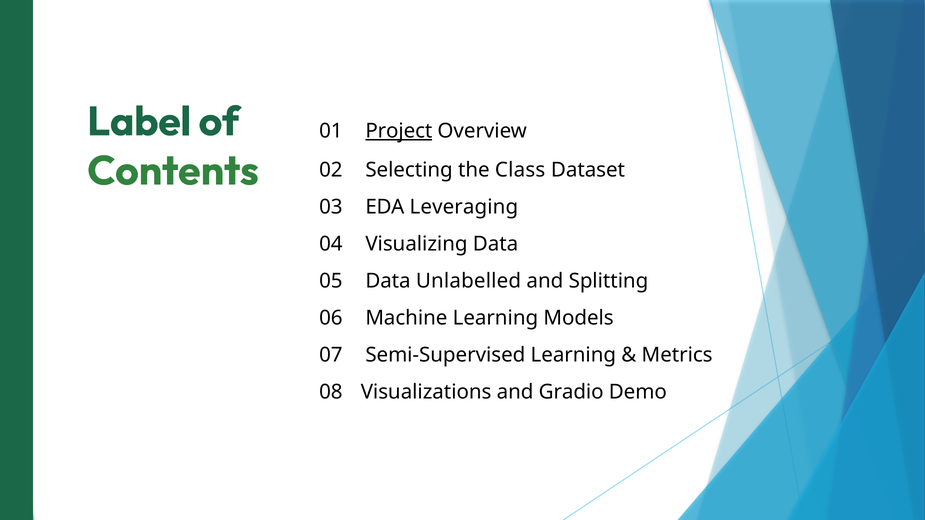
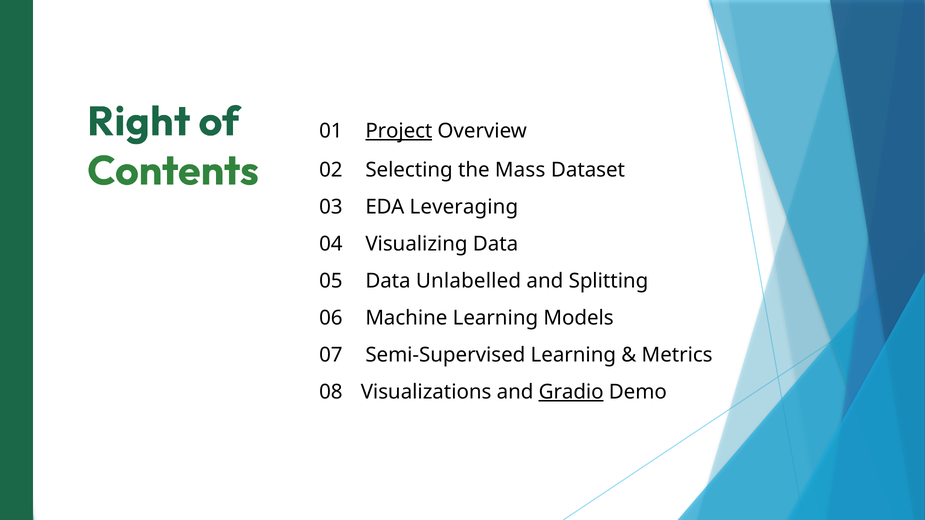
Label: Label -> Right (139, 122)
Class: Class -> Mass (520, 170)
Gradio underline: none -> present (571, 392)
